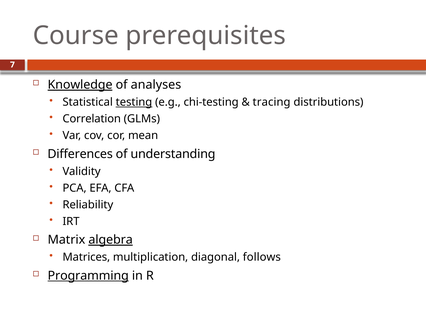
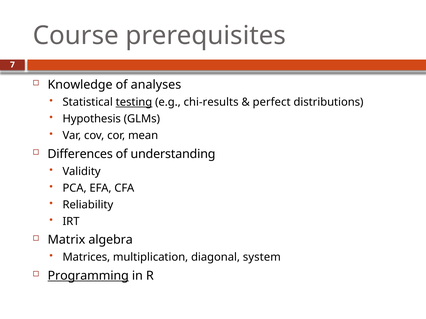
Knowledge underline: present -> none (80, 85)
chi-testing: chi-testing -> chi-results (211, 102)
tracing: tracing -> perfect (272, 102)
Correlation: Correlation -> Hypothesis (92, 119)
algebra underline: present -> none (111, 240)
follows: follows -> system (262, 258)
